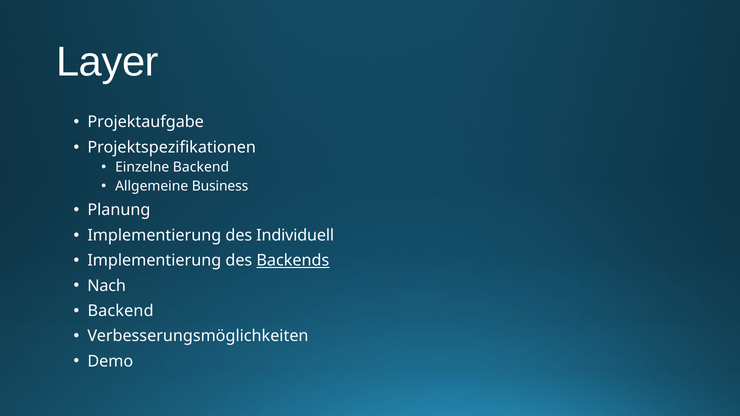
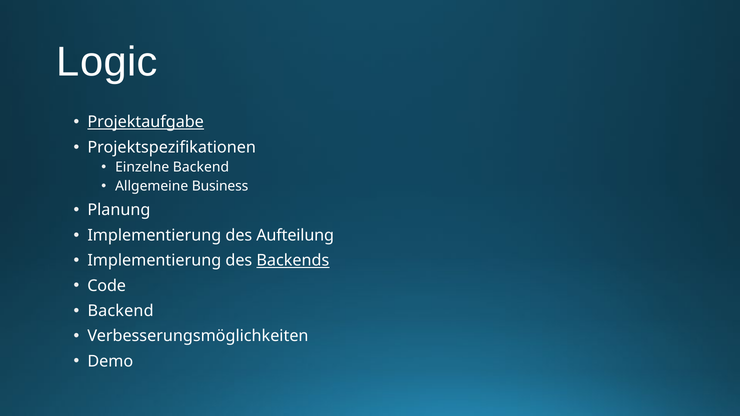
Layer: Layer -> Logic (107, 62)
Projektaufgabe underline: none -> present (146, 122)
Individuell: Individuell -> Aufteilung (295, 235)
Nach: Nach -> Code (107, 286)
